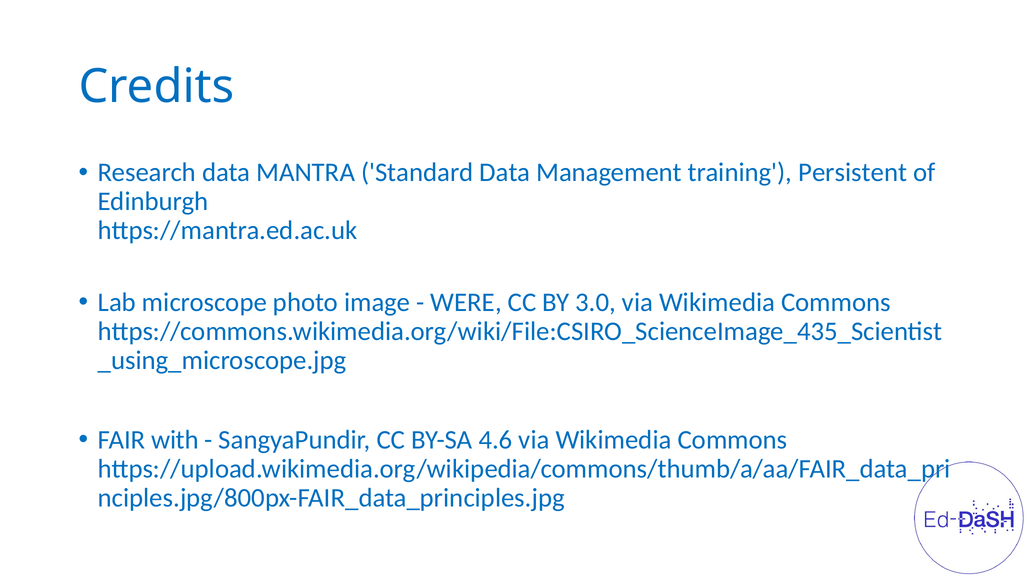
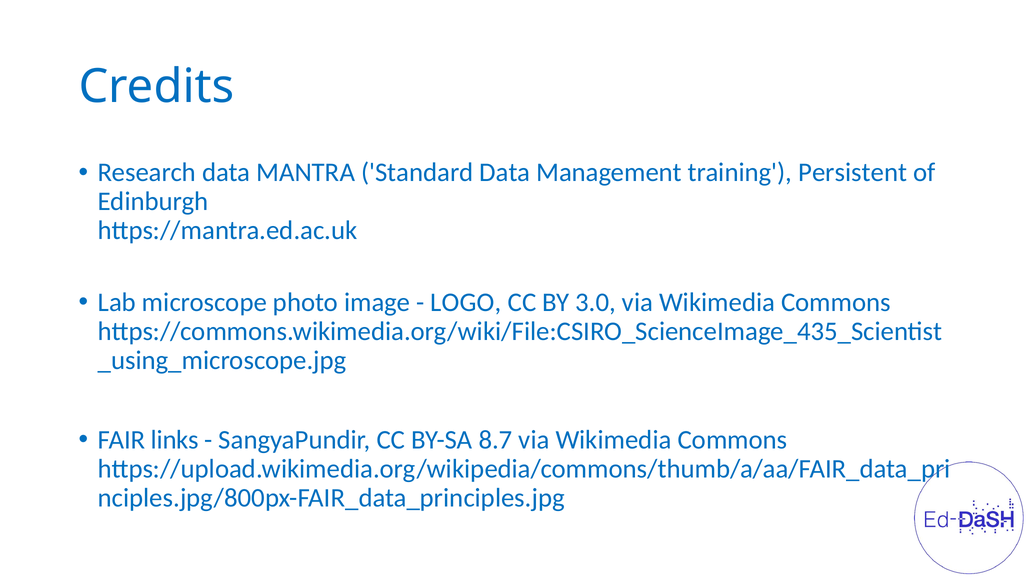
WERE: WERE -> LOGO (466, 302)
with: with -> links (175, 439)
4.6: 4.6 -> 8.7 (495, 439)
